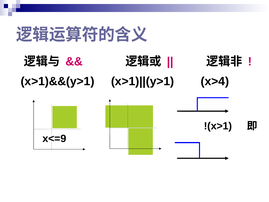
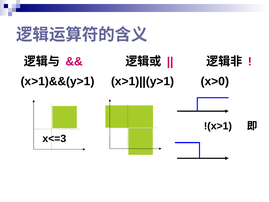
x>4: x>4 -> x>0 (215, 81)
x<=9: x<=9 -> x<=3 (54, 138)
